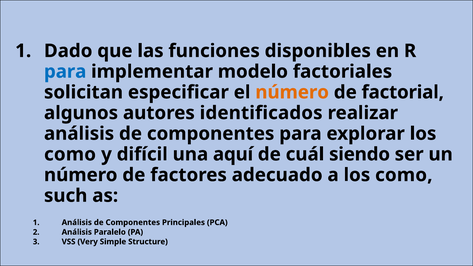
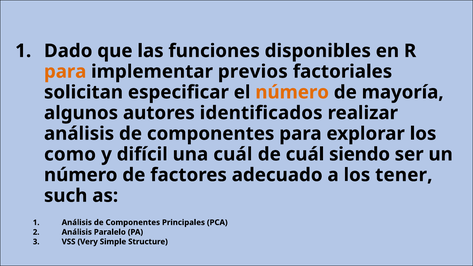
para colour: blue -> orange (65, 72)
modelo: modelo -> previos (253, 72)
factorial: factorial -> mayoría (403, 92)
una aquí: aquí -> cuál (233, 154)
a los como: como -> tener (404, 175)
